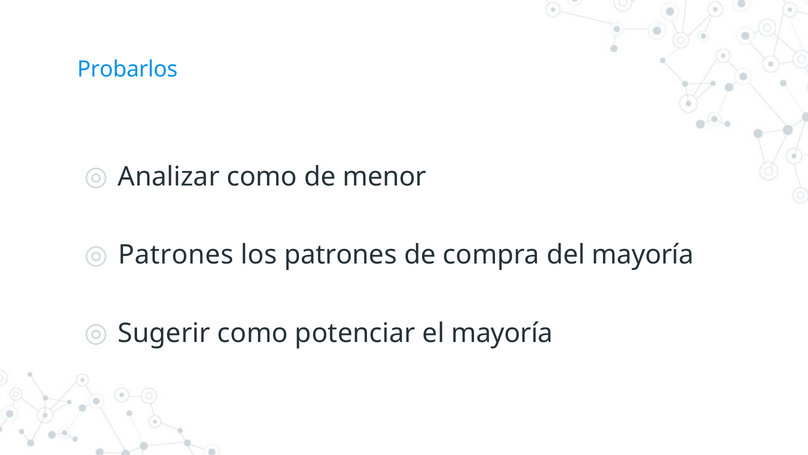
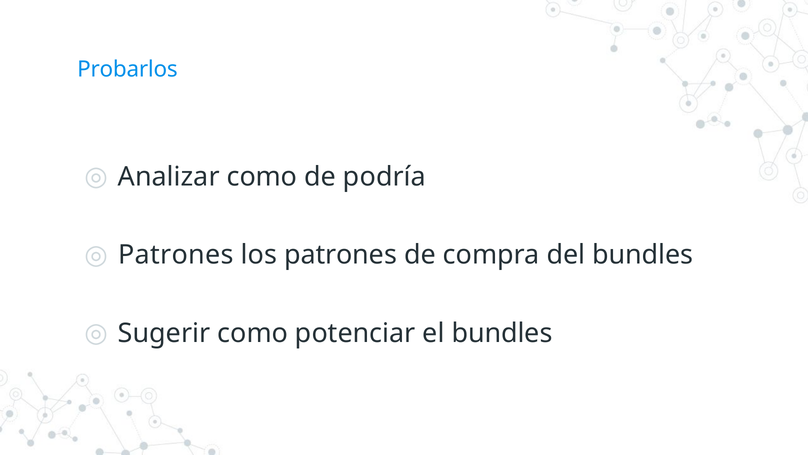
menor: menor -> podría (385, 177)
del mayoría: mayoría -> bundles (643, 255)
el mayoría: mayoría -> bundles (502, 333)
